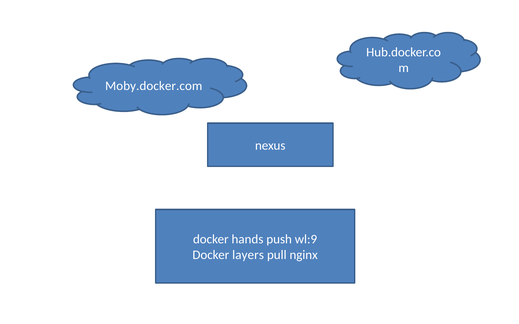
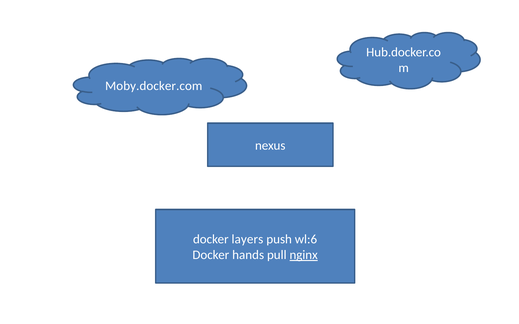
hands: hands -> layers (247, 240)
wl:9: wl:9 -> wl:6 (306, 240)
layers: layers -> hands (248, 255)
nginx underline: none -> present (304, 255)
